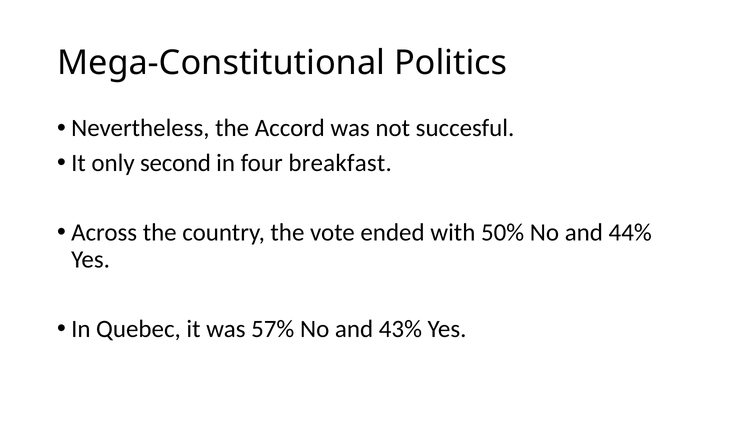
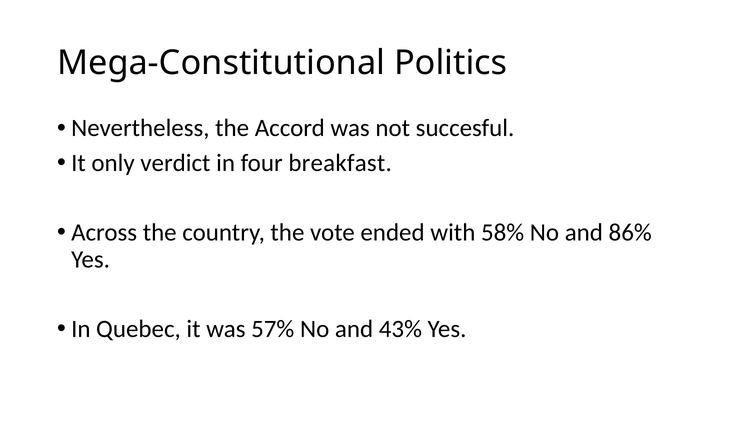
second: second -> verdict (175, 163)
50%: 50% -> 58% (503, 233)
44%: 44% -> 86% (630, 233)
